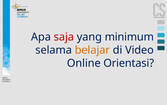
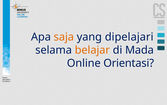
saja colour: red -> orange (64, 37)
minimum: minimum -> dipelajari (129, 37)
Video: Video -> Mada (139, 50)
